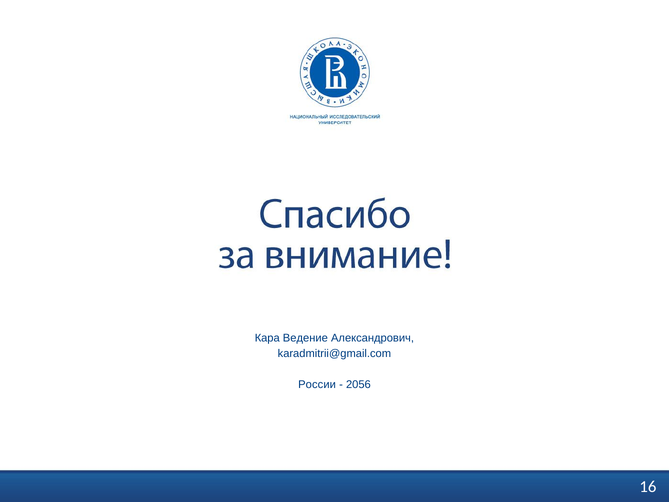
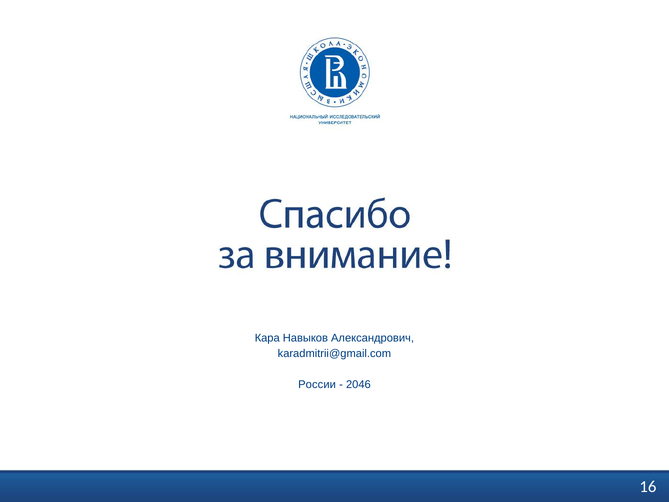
Ведение: Ведение -> Навыков (305, 338)
2056: 2056 -> 2046 (358, 385)
